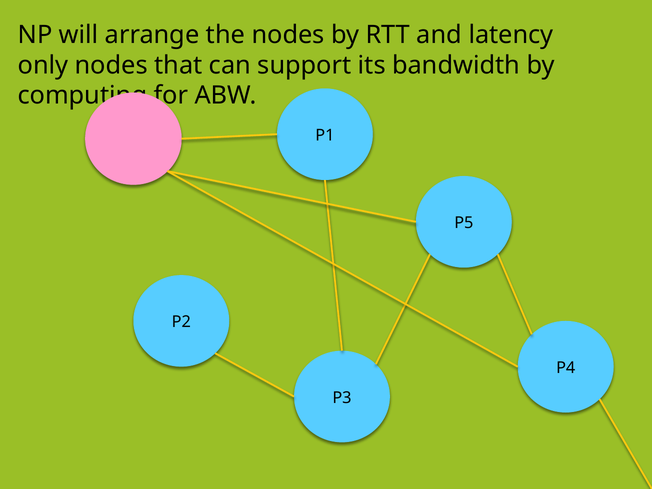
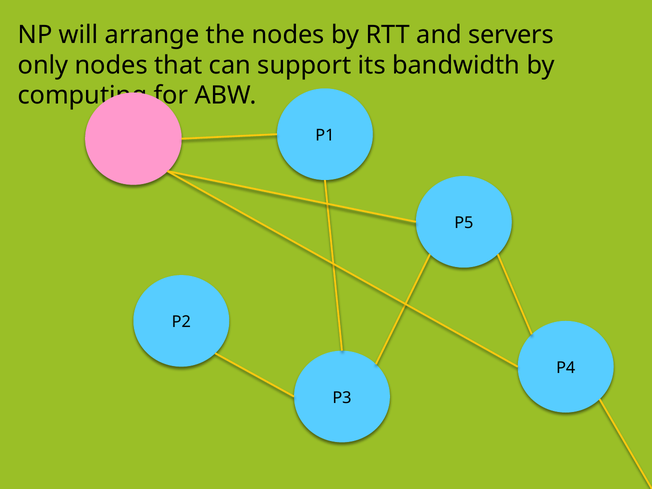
latency: latency -> servers (511, 35)
